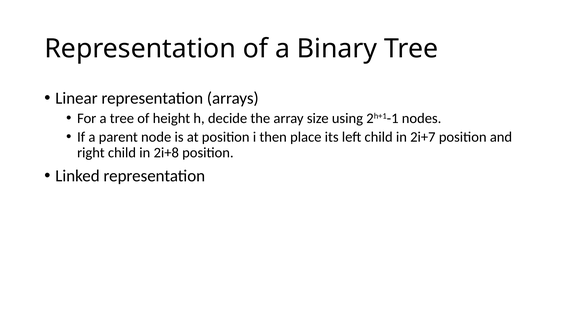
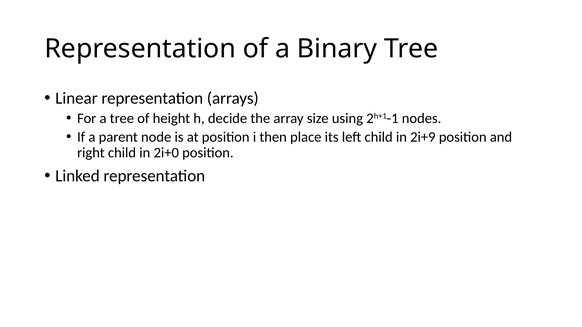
2i+7: 2i+7 -> 2i+9 (423, 137)
2i+8: 2i+8 -> 2i+0 (166, 153)
